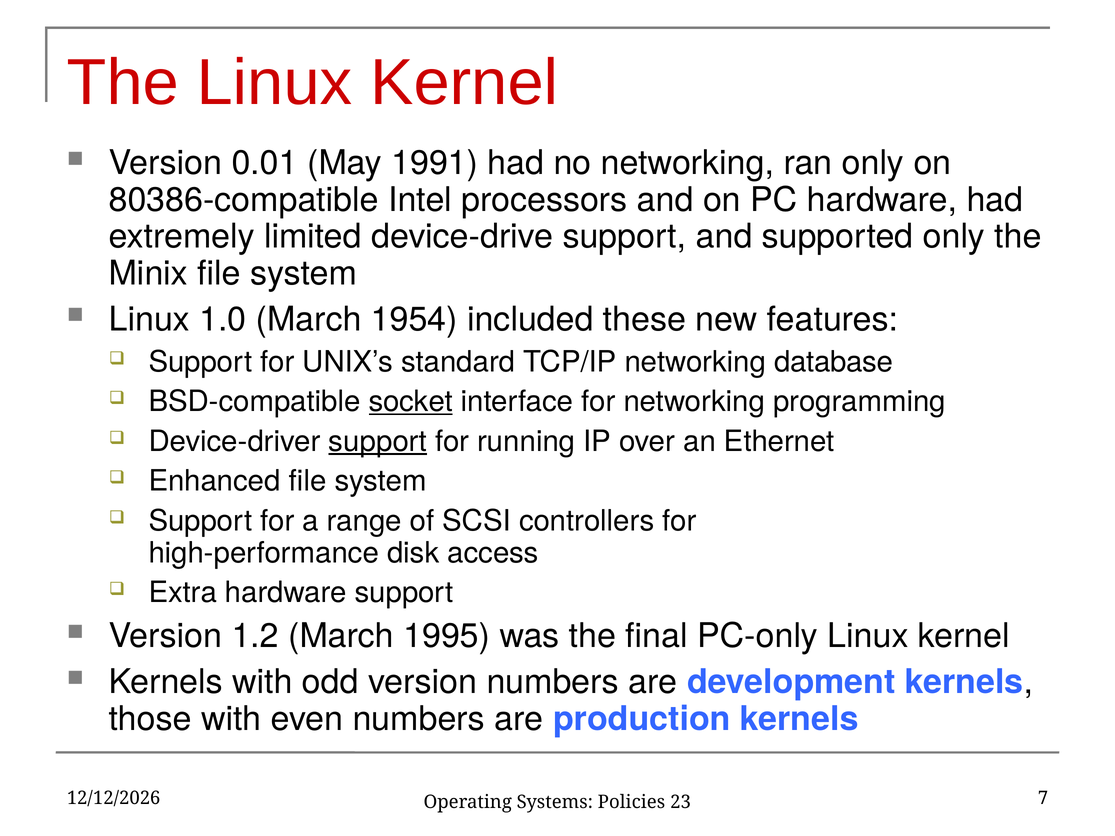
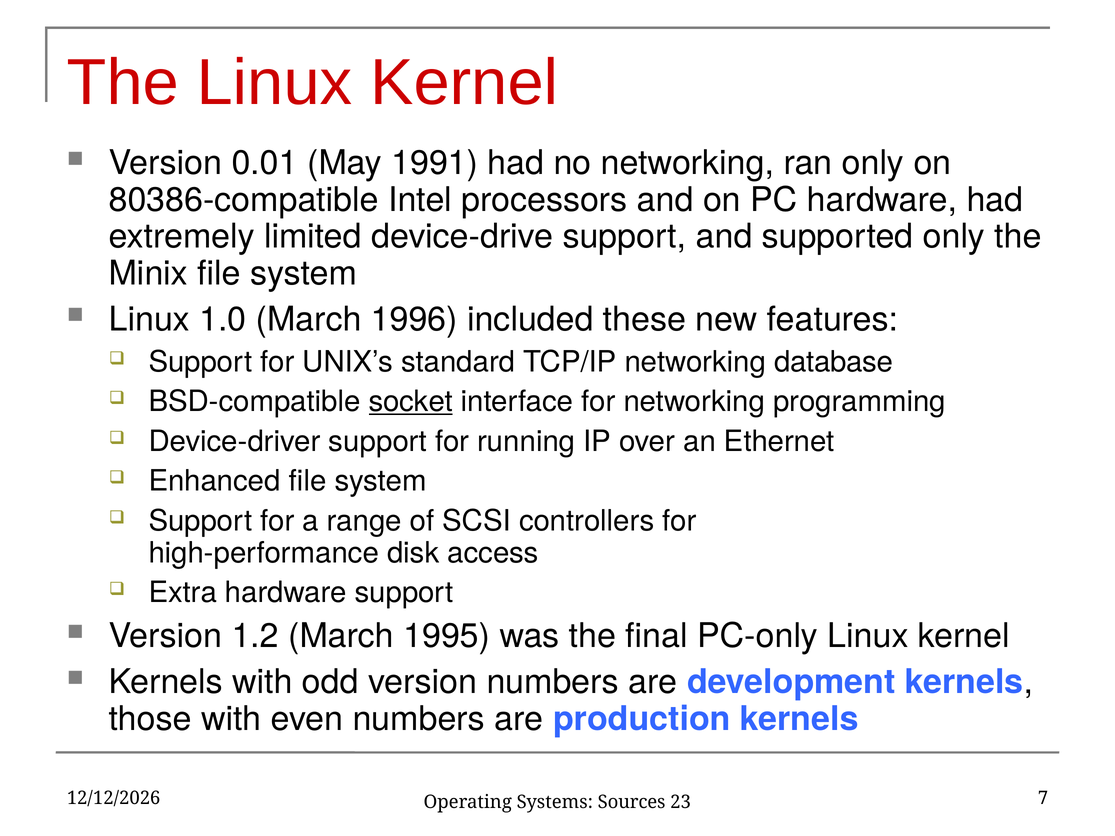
1954: 1954 -> 1996 (414, 320)
support underline: present -> none (378, 442)
Policies: Policies -> Sources (632, 802)
